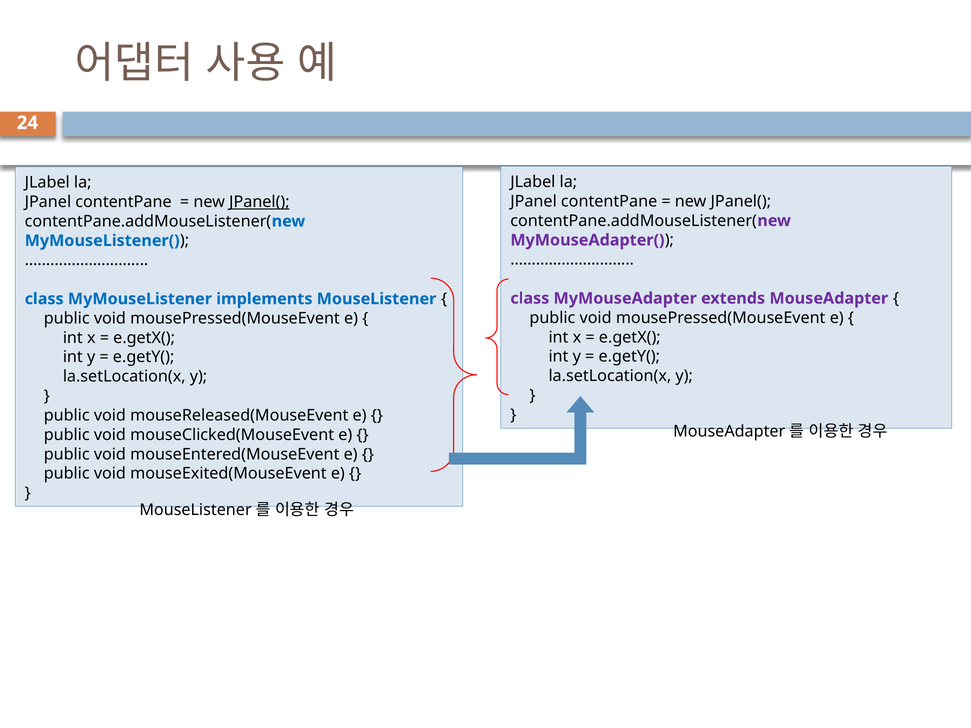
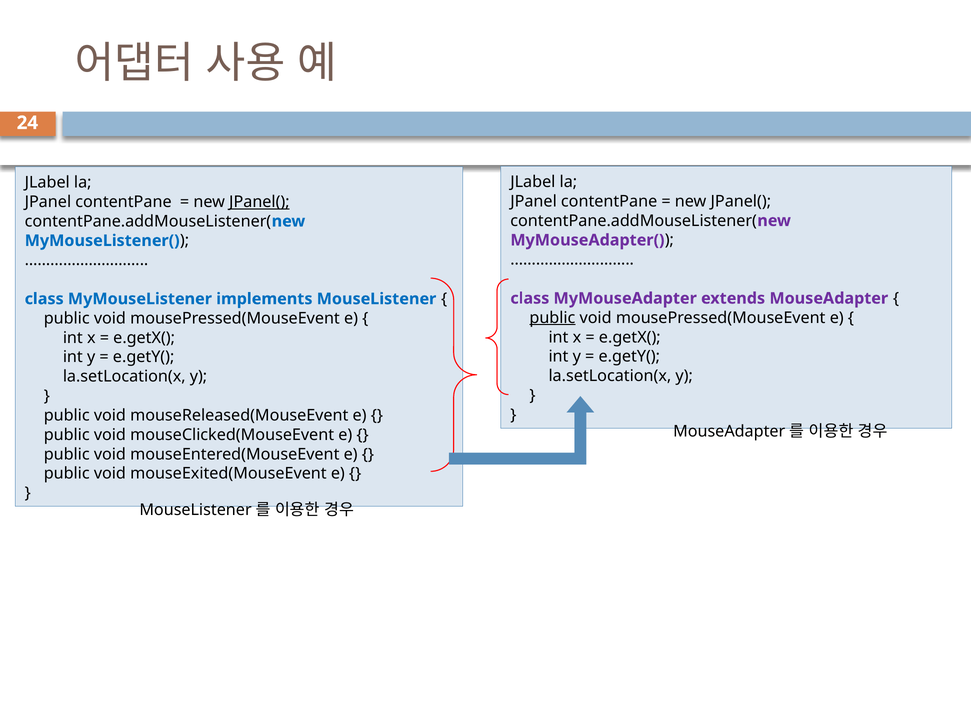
public underline: none -> present (552, 318)
